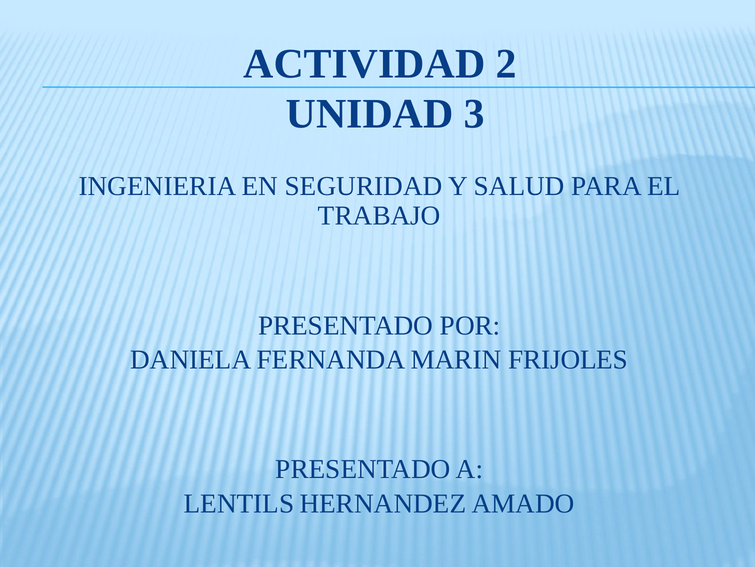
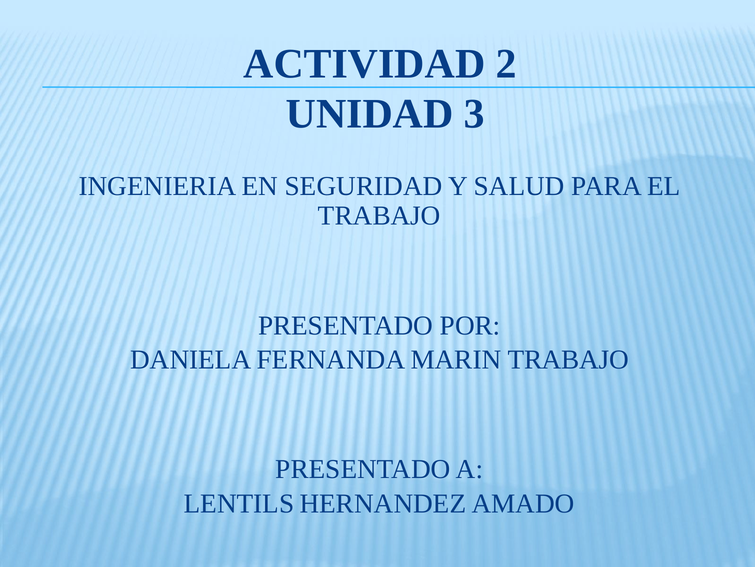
MARIN FRIJOLES: FRIJOLES -> TRABAJO (568, 359)
